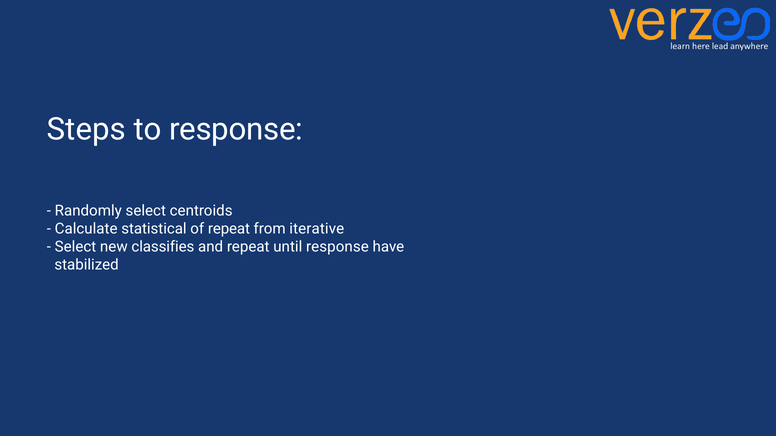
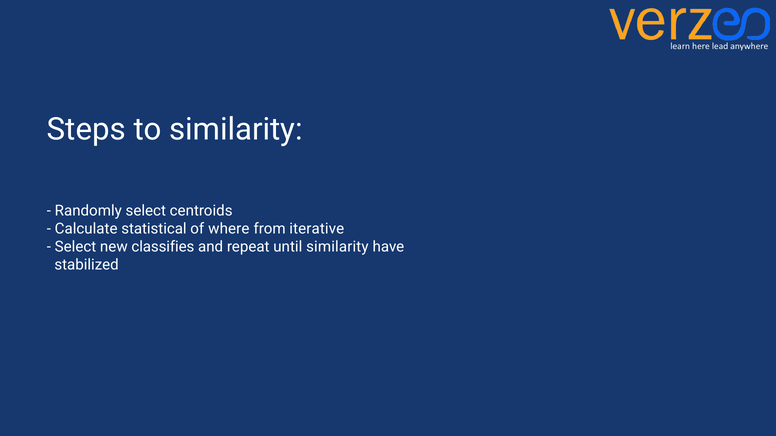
to response: response -> similarity (236, 130)
of repeat: repeat -> where (229, 229)
until response: response -> similarity (337, 247)
